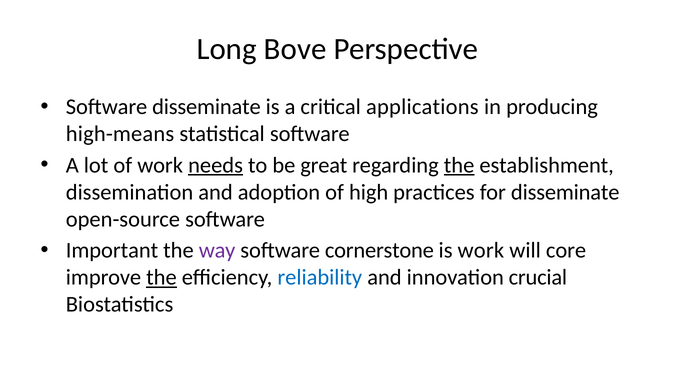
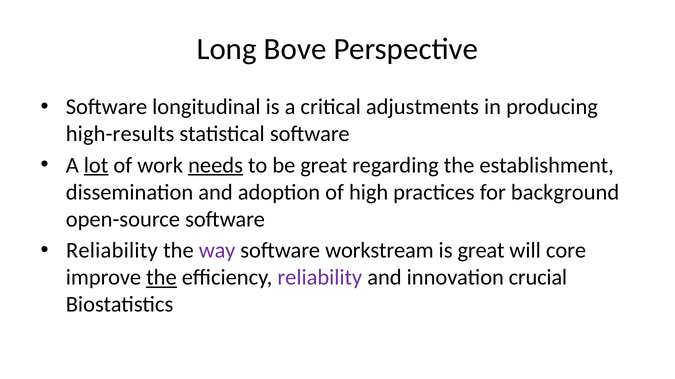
Software disseminate: disseminate -> longitudinal (206, 107)
applications: applications -> adjustments (422, 107)
high-means: high-means -> high-results (120, 134)
lot underline: none -> present (96, 166)
the underline: present -> none (459, 166)
for disseminate: disseminate -> background (565, 193)
Important: Important -> Reliability (112, 251)
cornerstone: cornerstone -> workstream (379, 251)
is work: work -> great (481, 251)
reliability colour: blue -> purple (320, 278)
